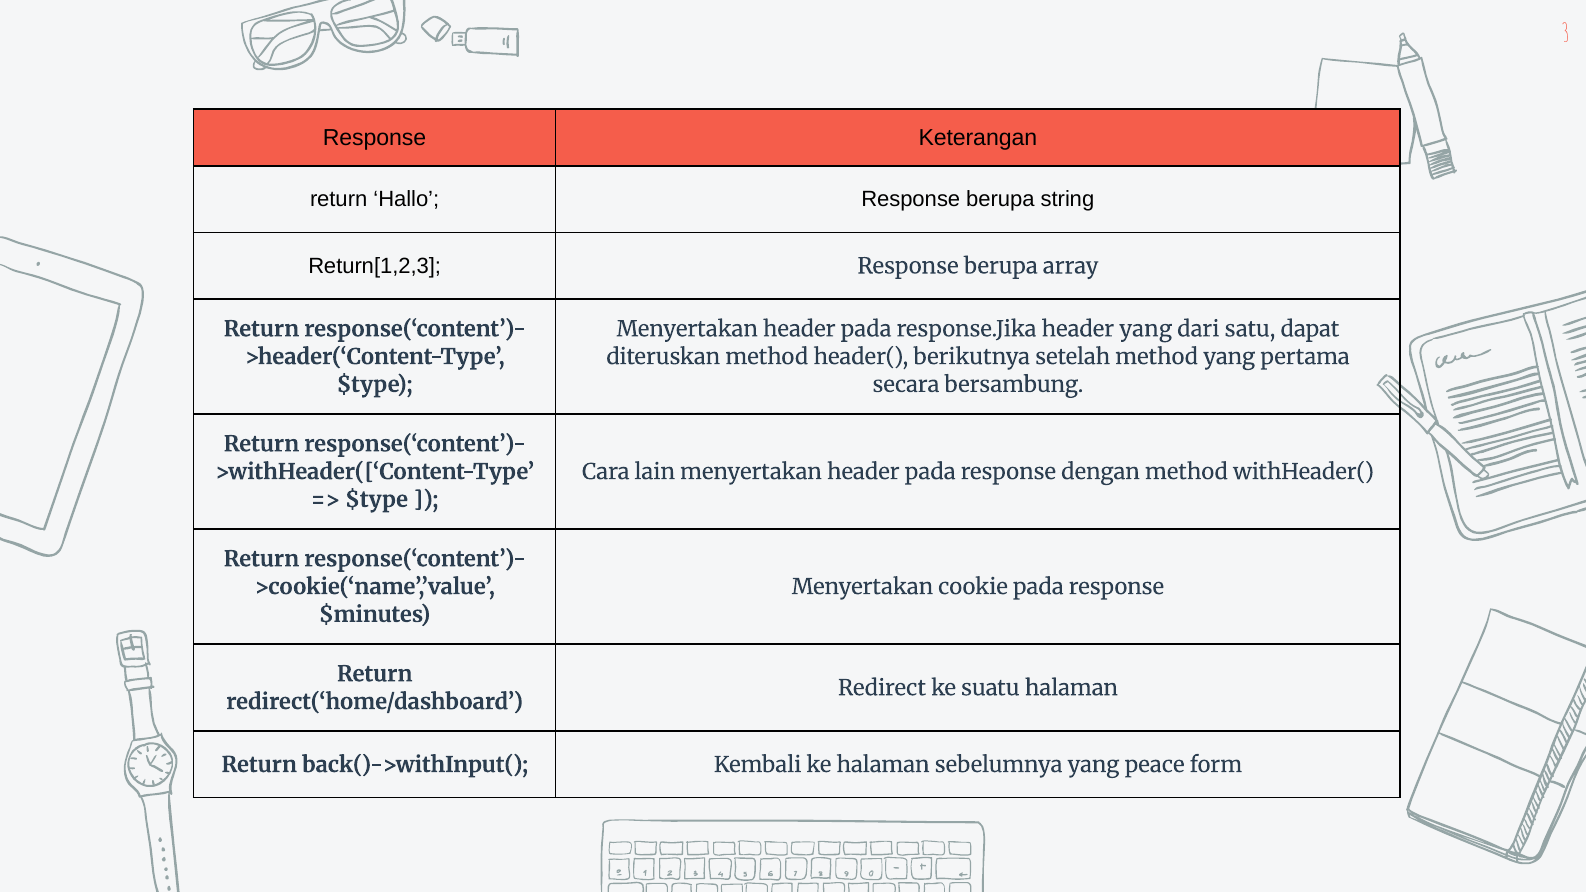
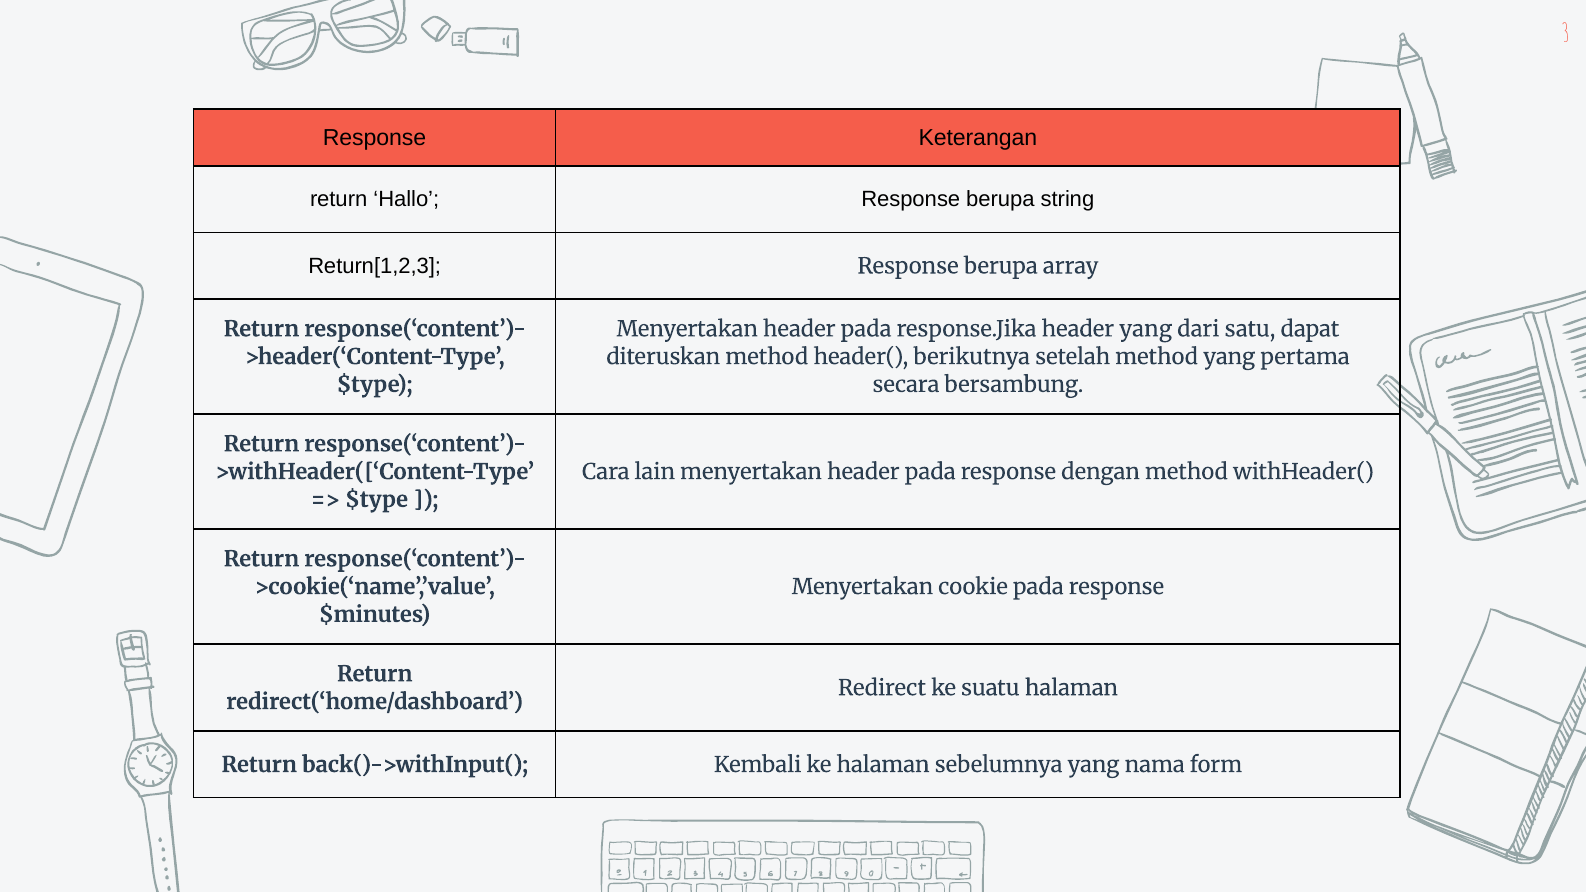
peace: peace -> nama (1155, 765)
